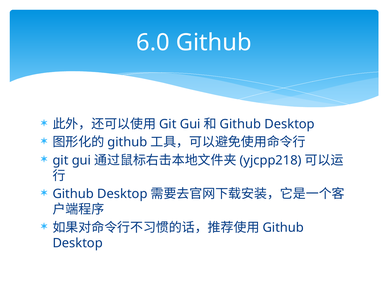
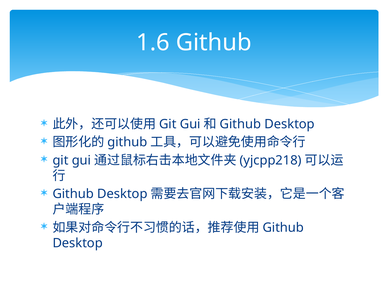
6.0: 6.0 -> 1.6 (153, 43)
